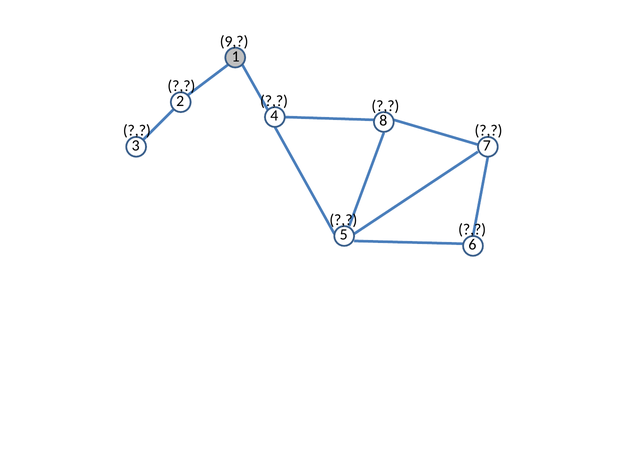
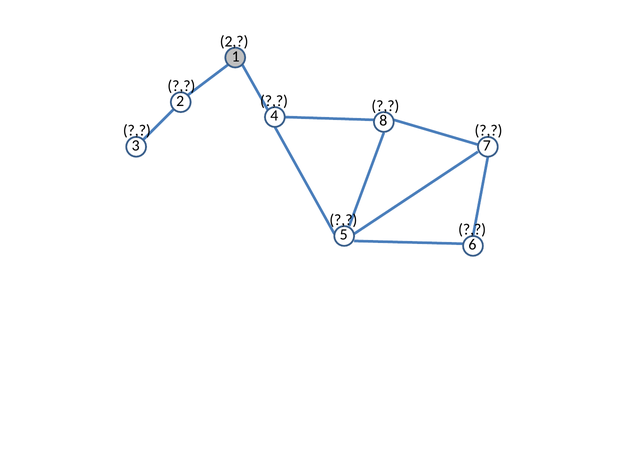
9: 9 -> 2 (234, 41)
